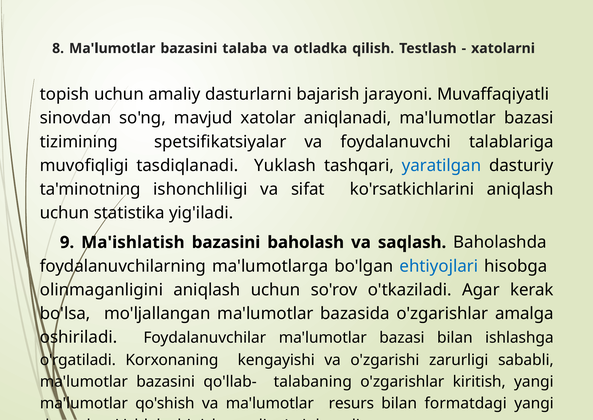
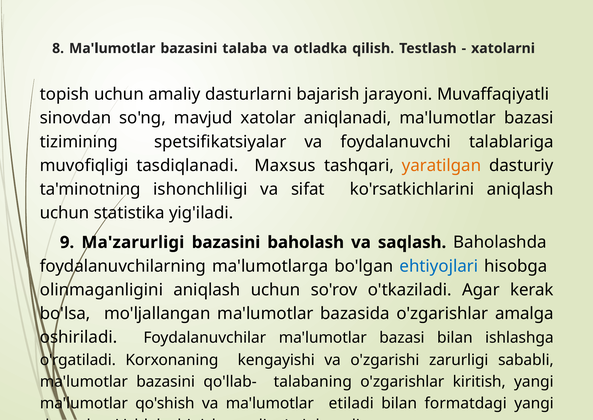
Yuklash: Yuklash -> Maxsus (285, 165)
yaratilgan colour: blue -> orange (442, 165)
Ma'ishlatish: Ma'ishlatish -> Ma'zarurligi (133, 242)
resurs: resurs -> etiladi (351, 403)
